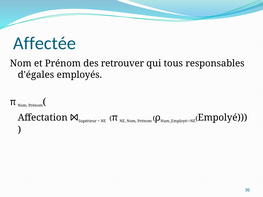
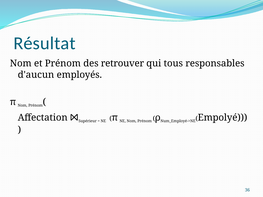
Affectée: Affectée -> Résultat (44, 43)
d'égales: d'égales -> d'aucun (36, 75)
